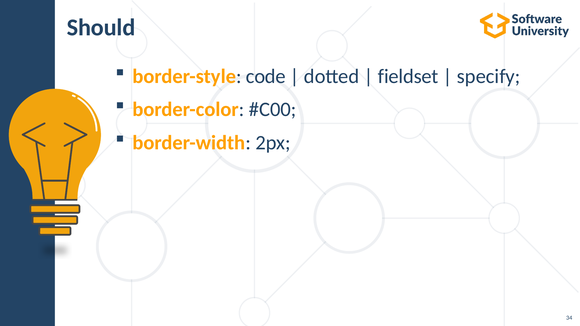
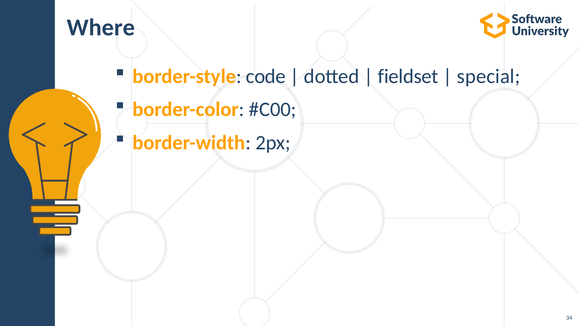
Should: Should -> Where (101, 27)
specify: specify -> special (489, 77)
